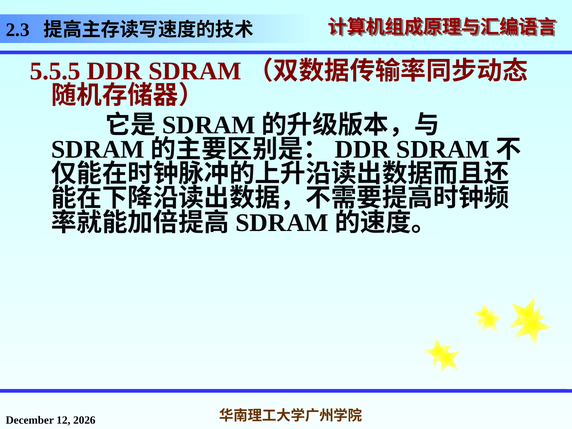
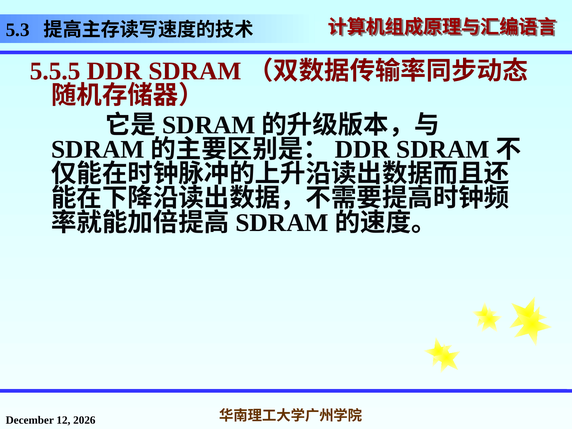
2.3: 2.3 -> 5.3 (18, 30)
